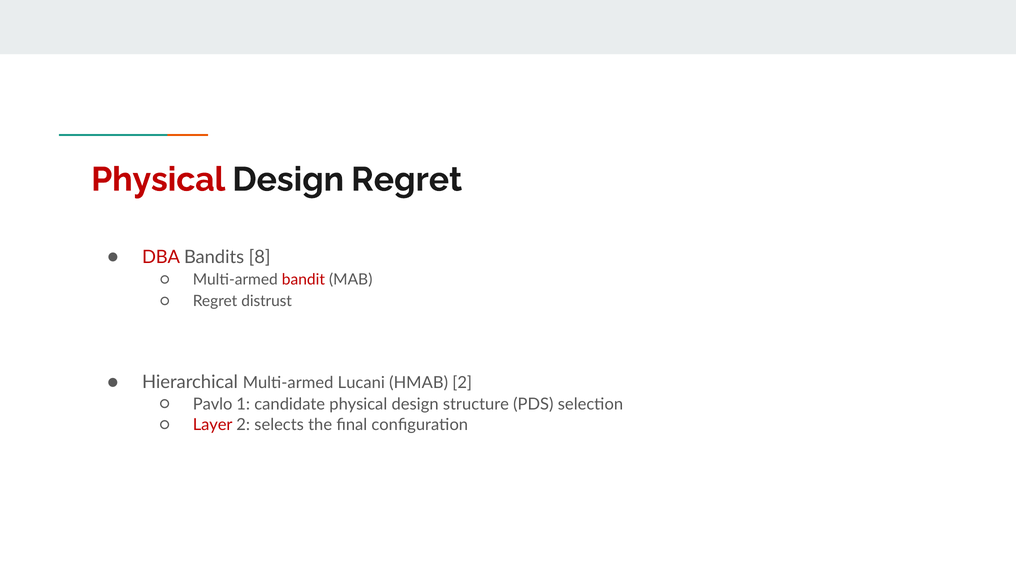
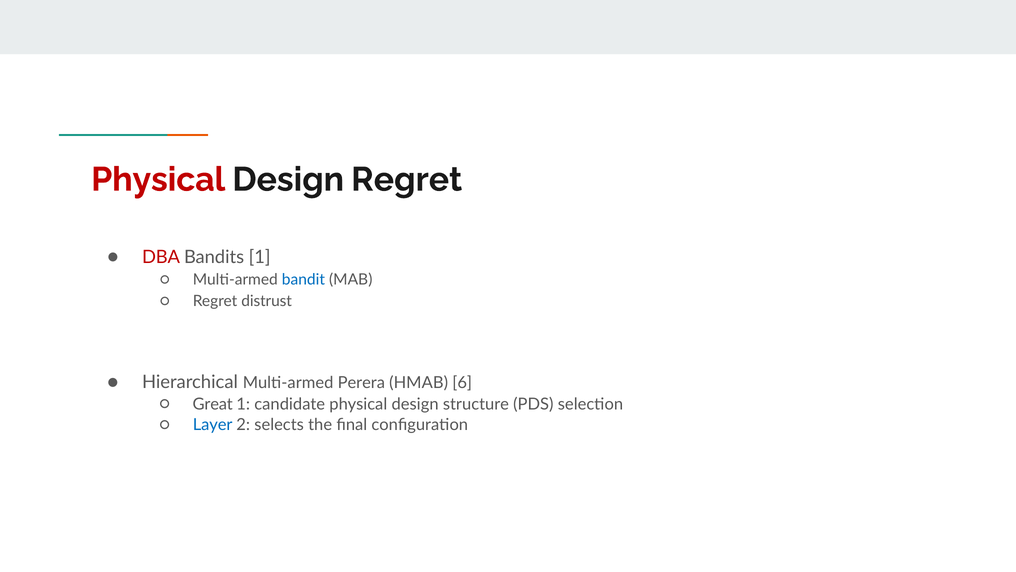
Bandits 8: 8 -> 1 (260, 257)
bandit colour: red -> blue (303, 280)
Lucani: Lucani -> Perera (361, 383)
HMAB 2: 2 -> 6 (462, 383)
Pavlo: Pavlo -> Great (213, 404)
Layer colour: red -> blue (213, 425)
